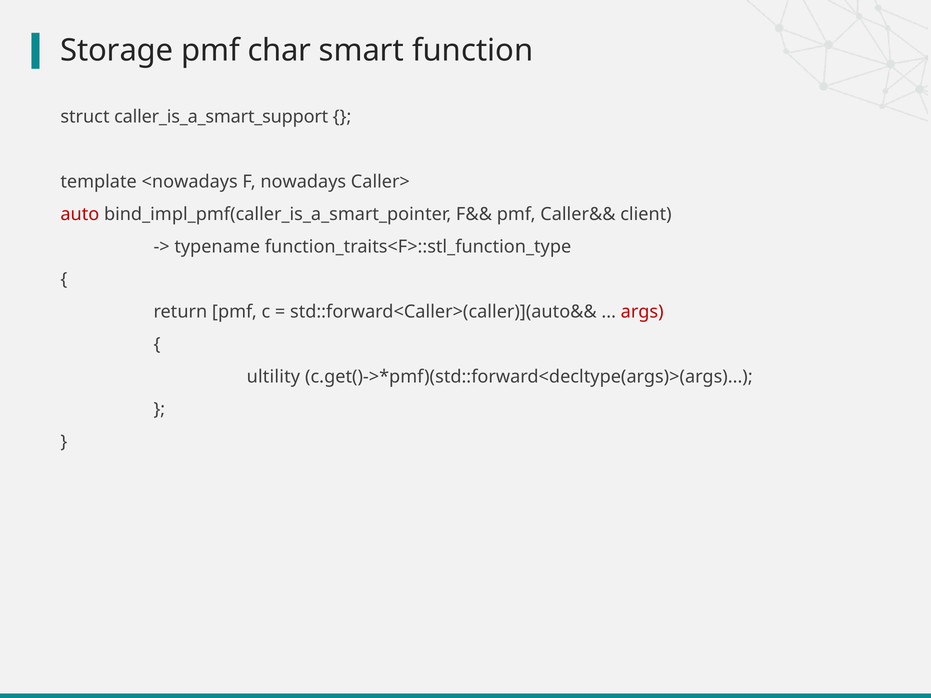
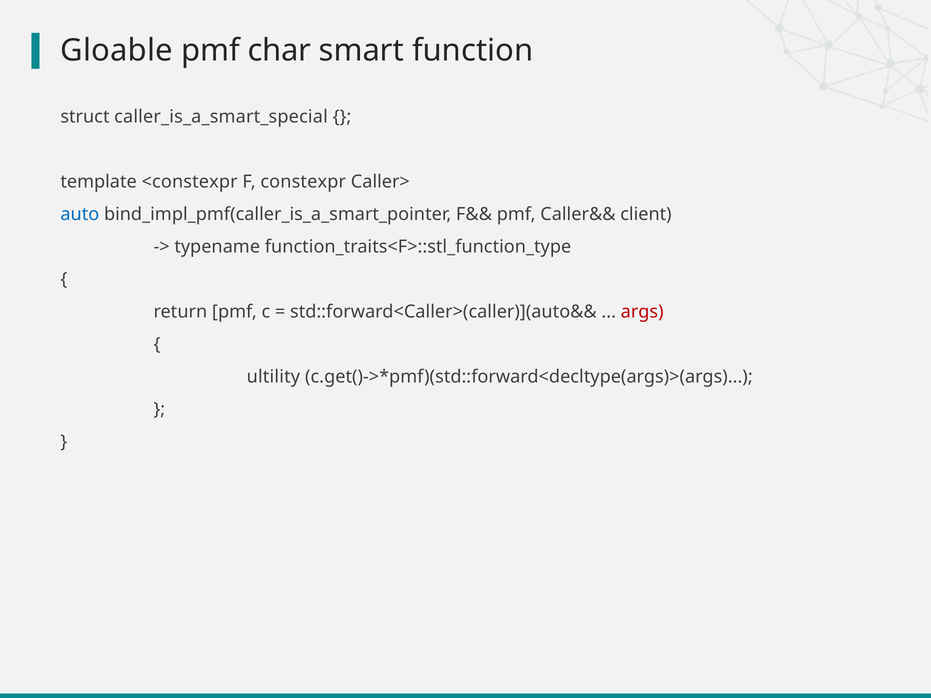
Storage: Storage -> Gloable (117, 51)
caller_is_a_smart_support: caller_is_a_smart_support -> caller_is_a_smart_special (221, 117)
<nowadays: <nowadays -> <constexpr (190, 182)
nowadays: nowadays -> constexpr (303, 182)
auto colour: red -> blue (80, 214)
